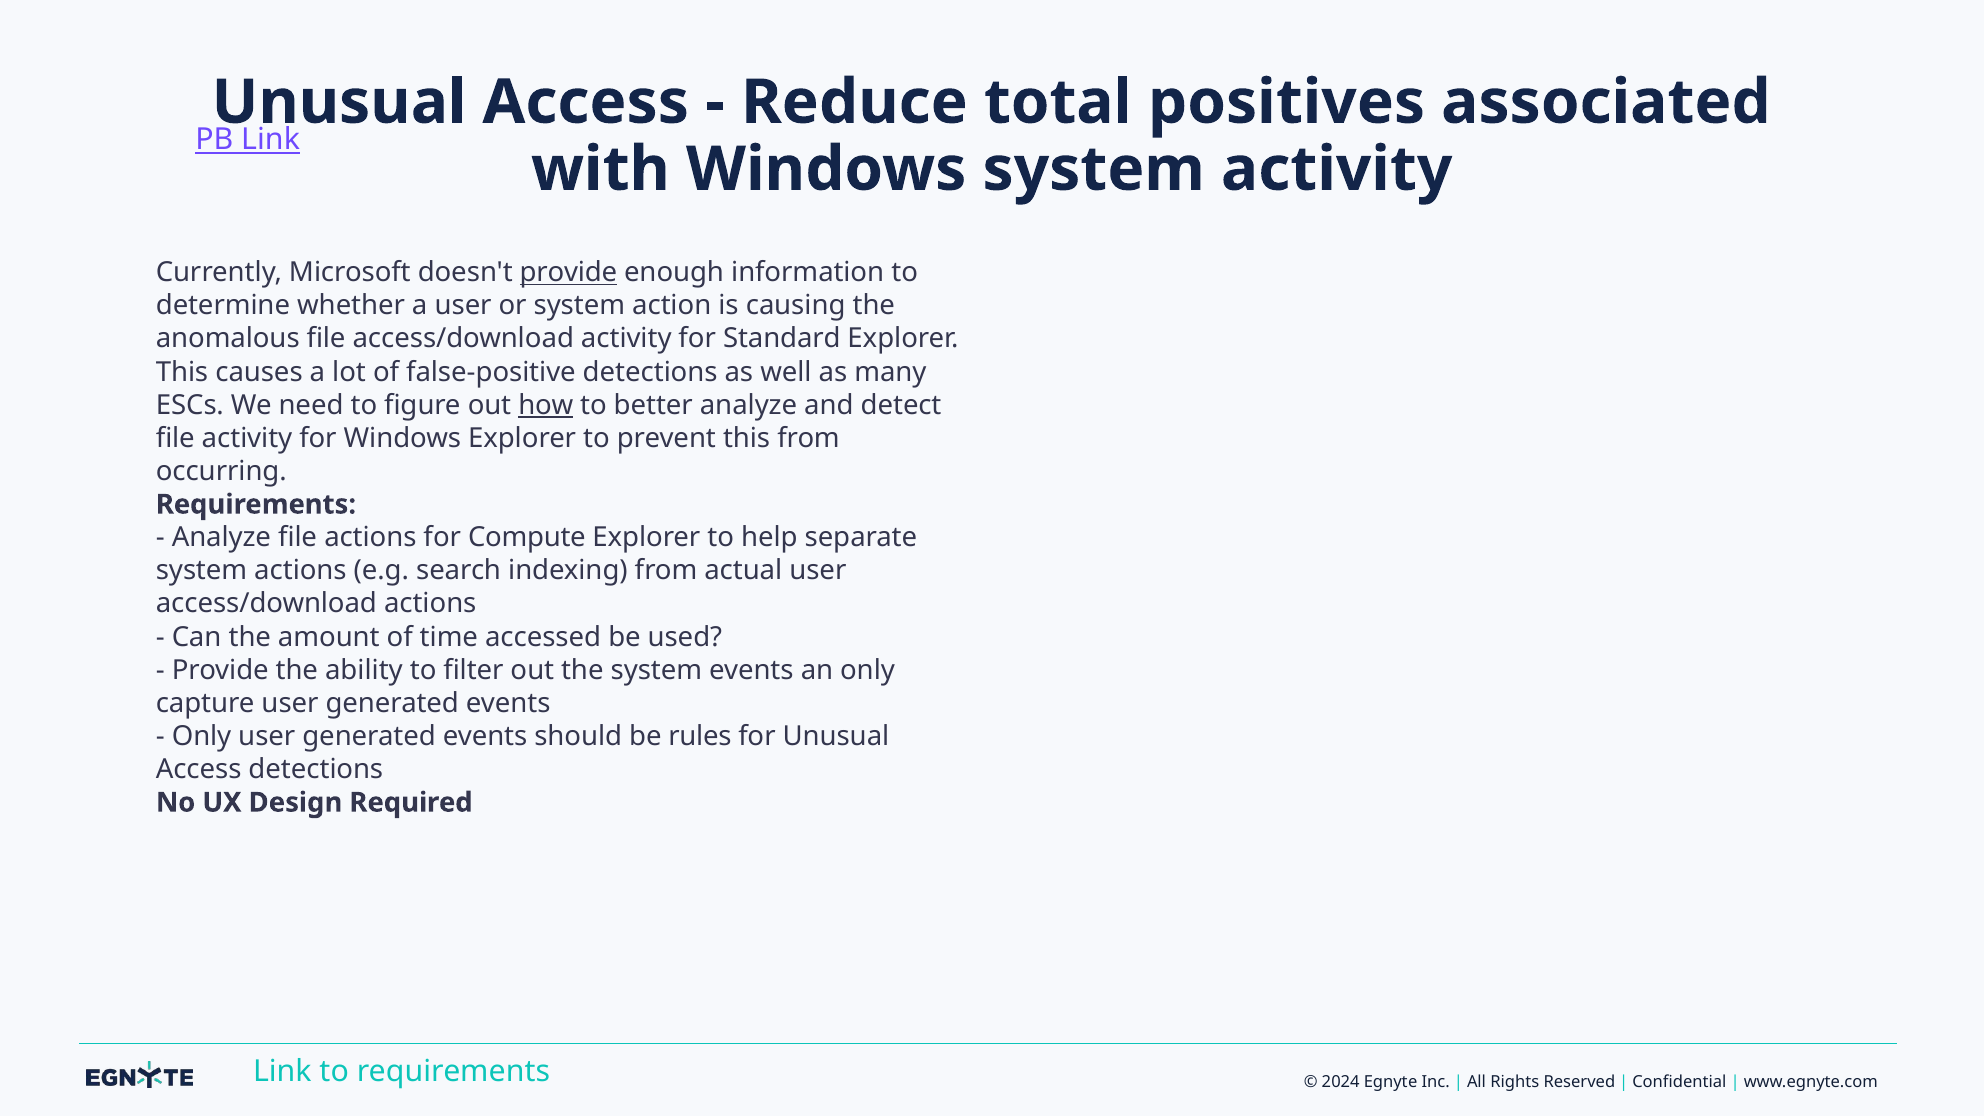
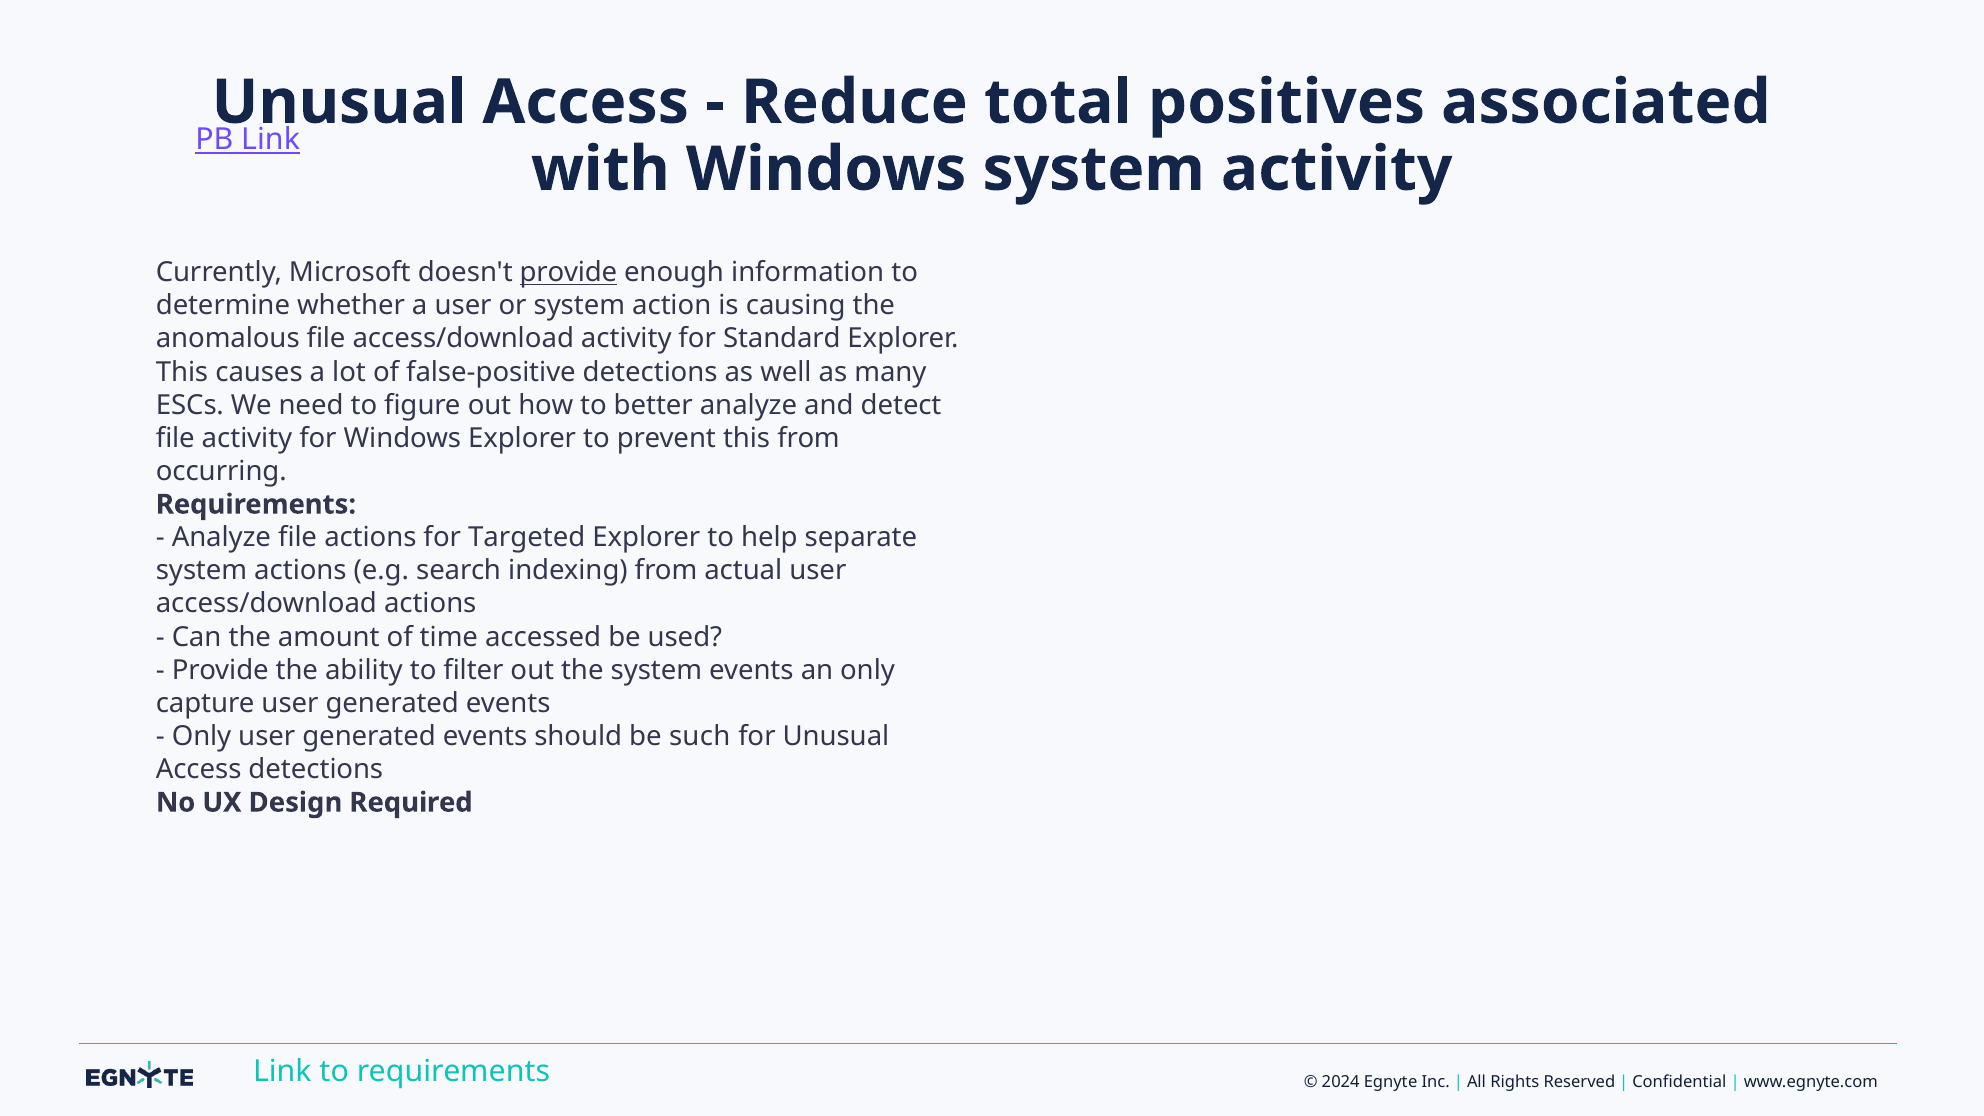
how underline: present -> none (546, 405)
Compute: Compute -> Targeted (527, 538)
rules: rules -> such (700, 736)
